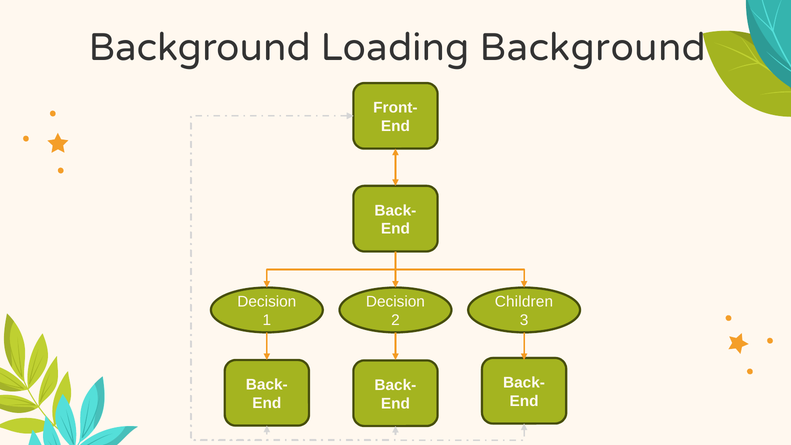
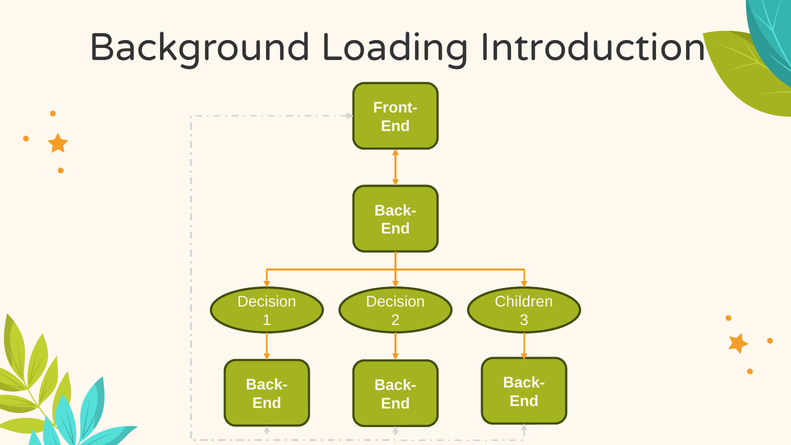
Loading Background: Background -> Introduction (593, 47)
